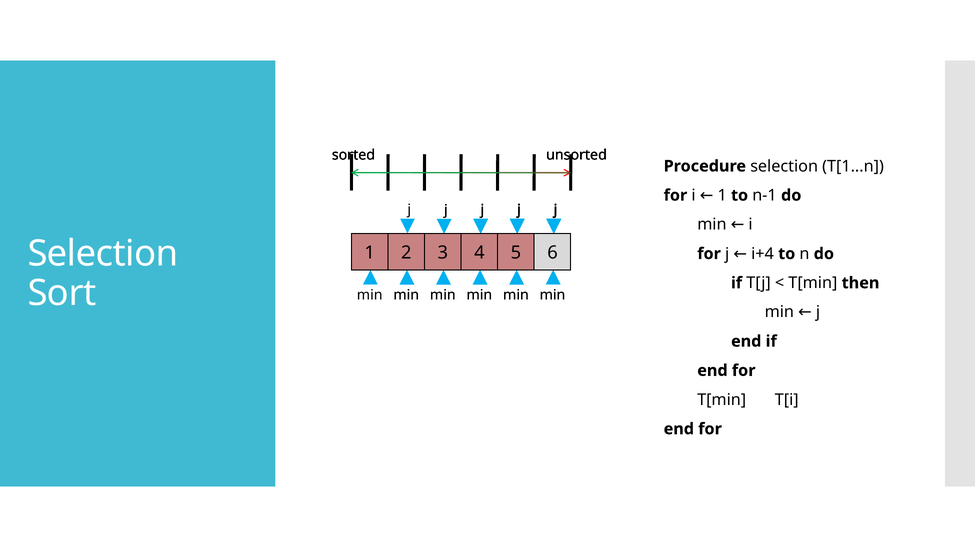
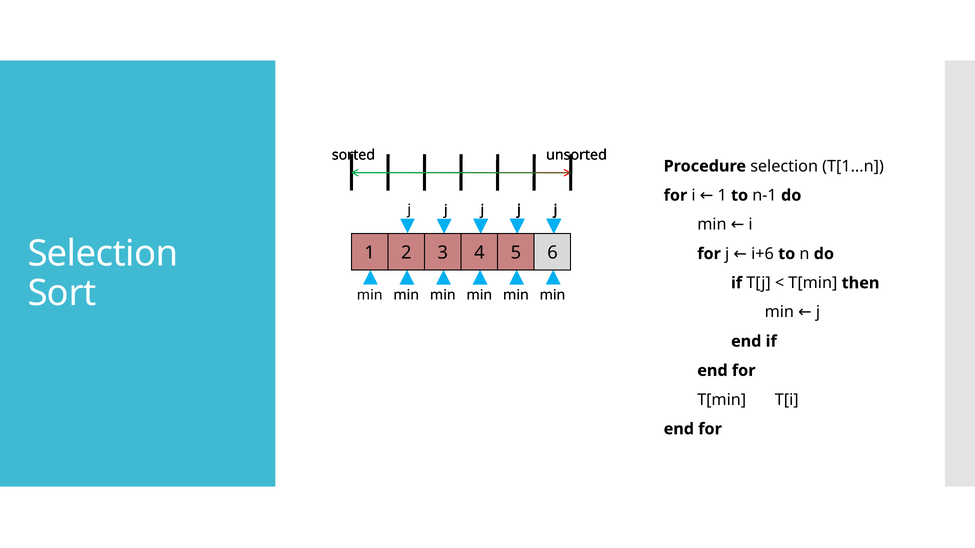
i+4: i+4 -> i+6 (763, 254)
